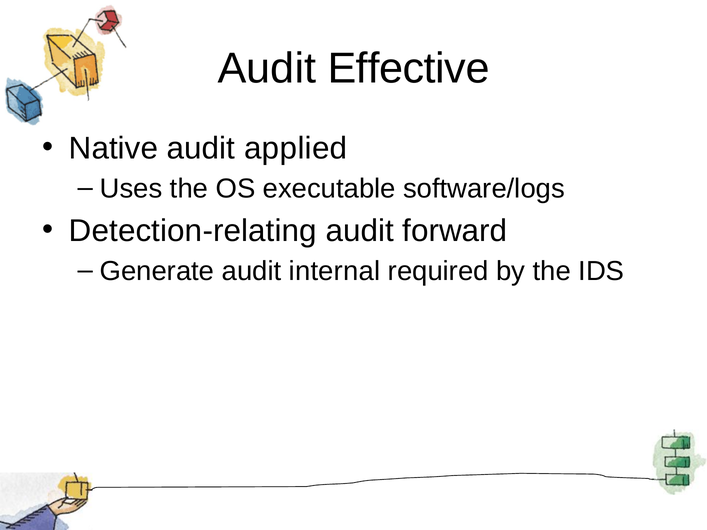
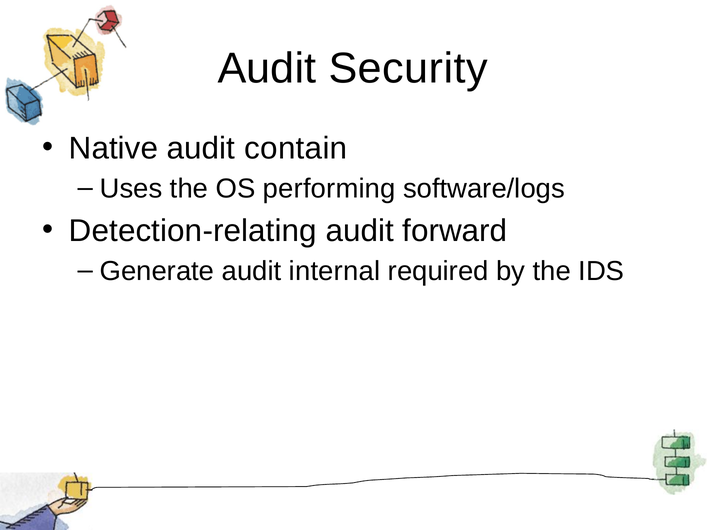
Effective: Effective -> Security (408, 68)
applied: applied -> contain (296, 148)
executable: executable -> performing (329, 189)
